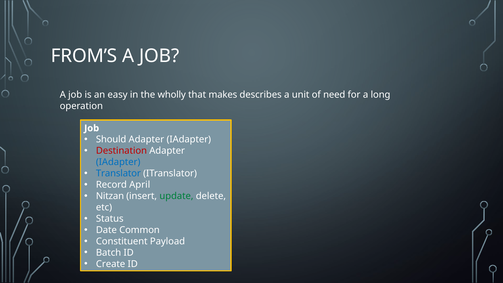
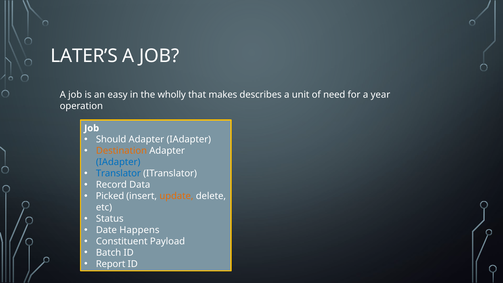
FROM’S: FROM’S -> LATER’S (84, 56)
long: long -> year (380, 95)
Destination colour: red -> orange (121, 151)
April: April -> Data (140, 185)
Nitzan: Nitzan -> Picked (110, 196)
update colour: green -> orange (176, 196)
Common: Common -> Happens (139, 230)
Create: Create -> Report (111, 264)
